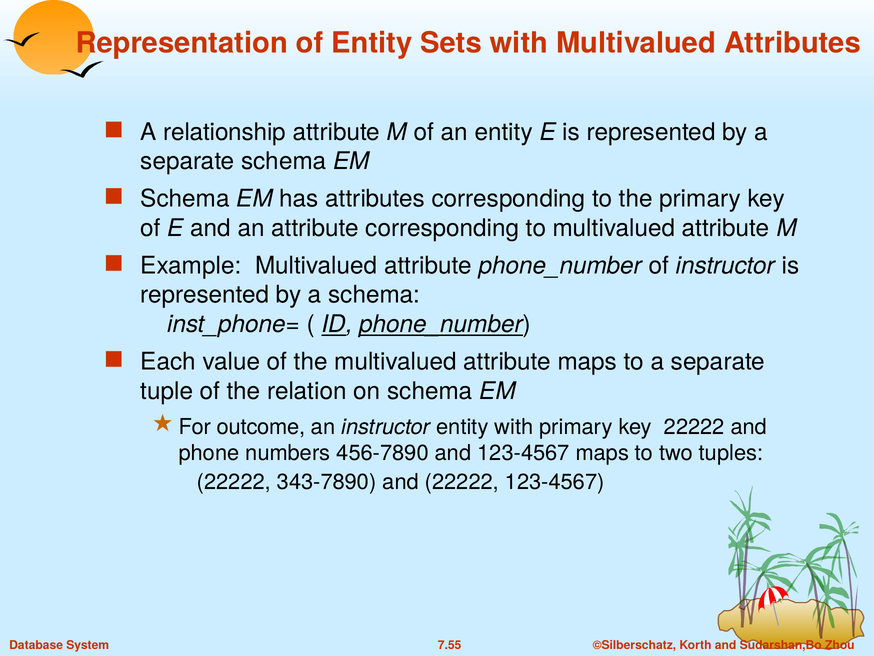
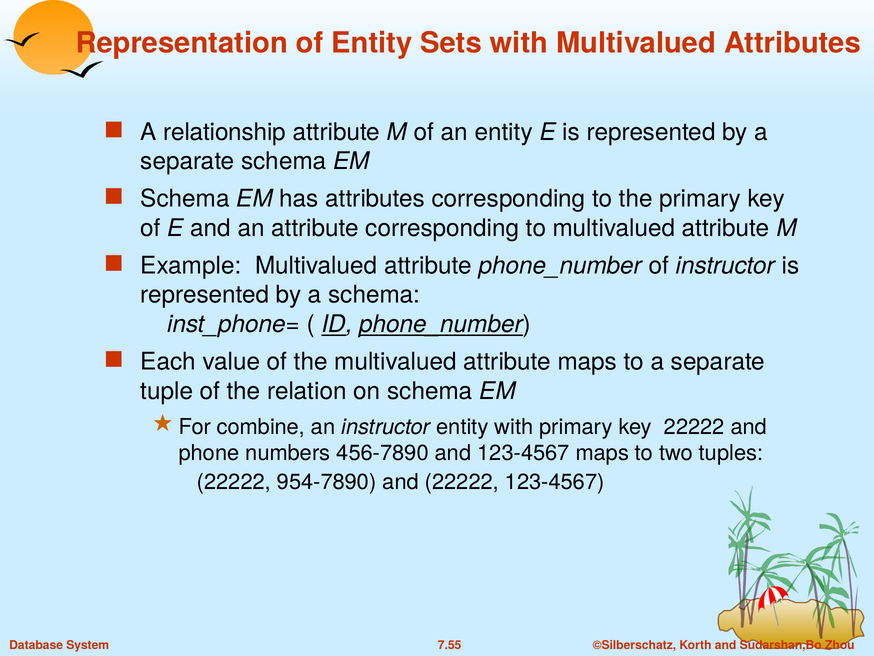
outcome: outcome -> combine (261, 427)
343-7890: 343-7890 -> 954-7890 (327, 482)
